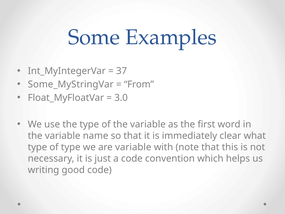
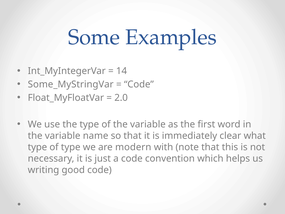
37: 37 -> 14 (122, 71)
From: From -> Code (139, 84)
3.0: 3.0 -> 2.0 (121, 98)
are variable: variable -> modern (133, 147)
